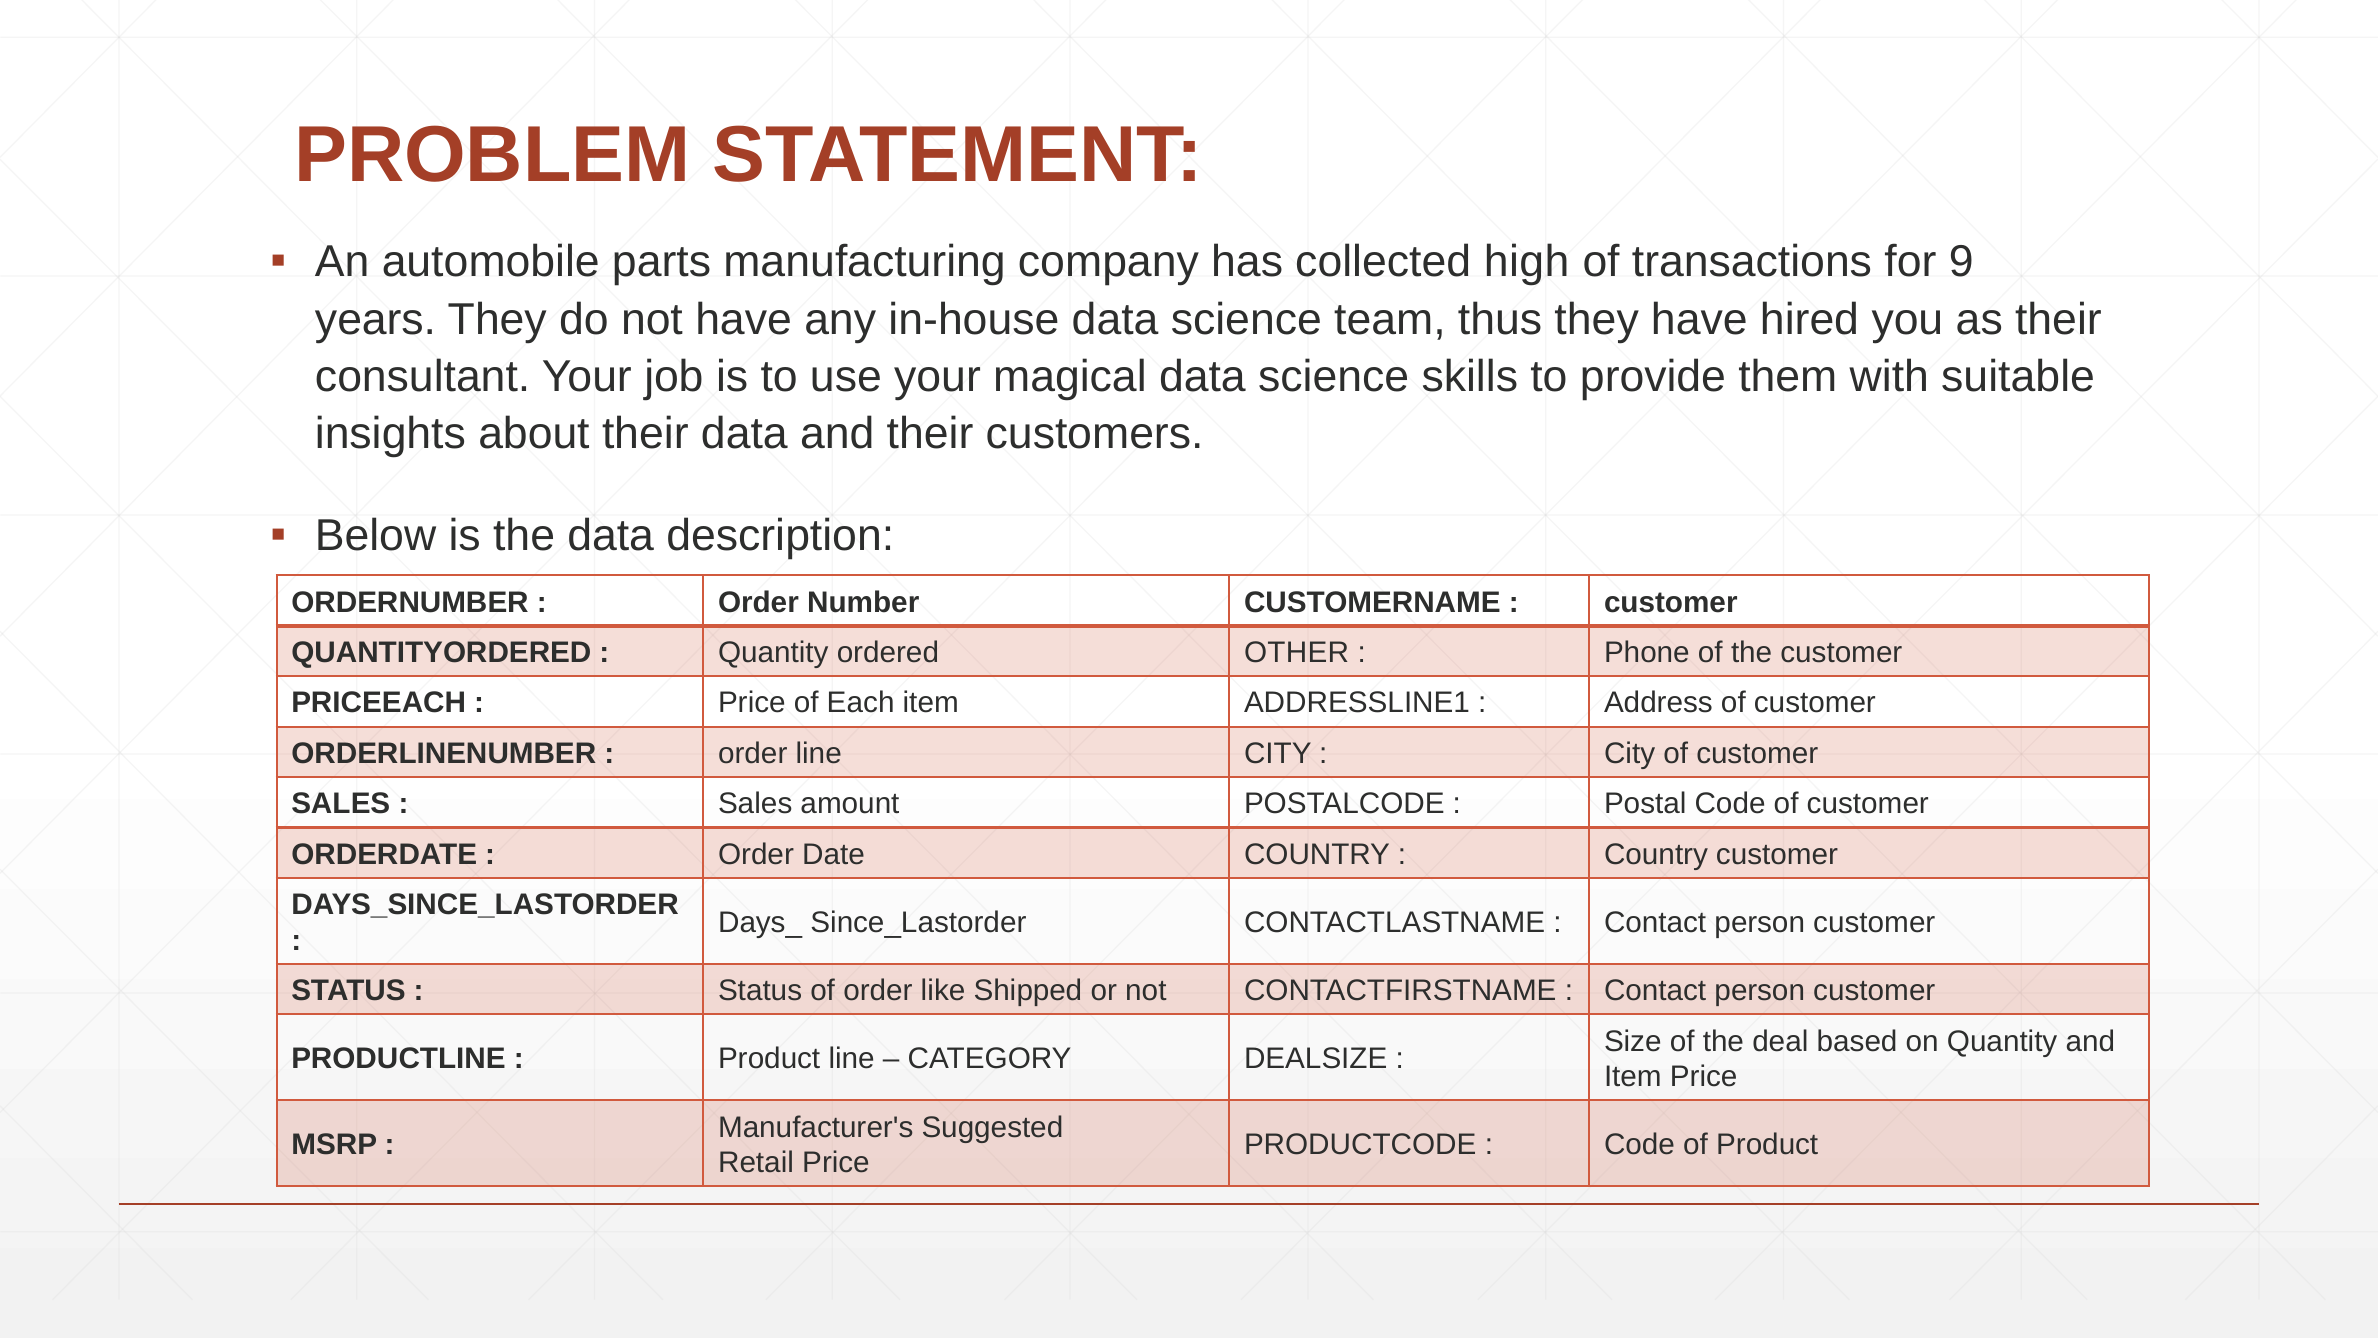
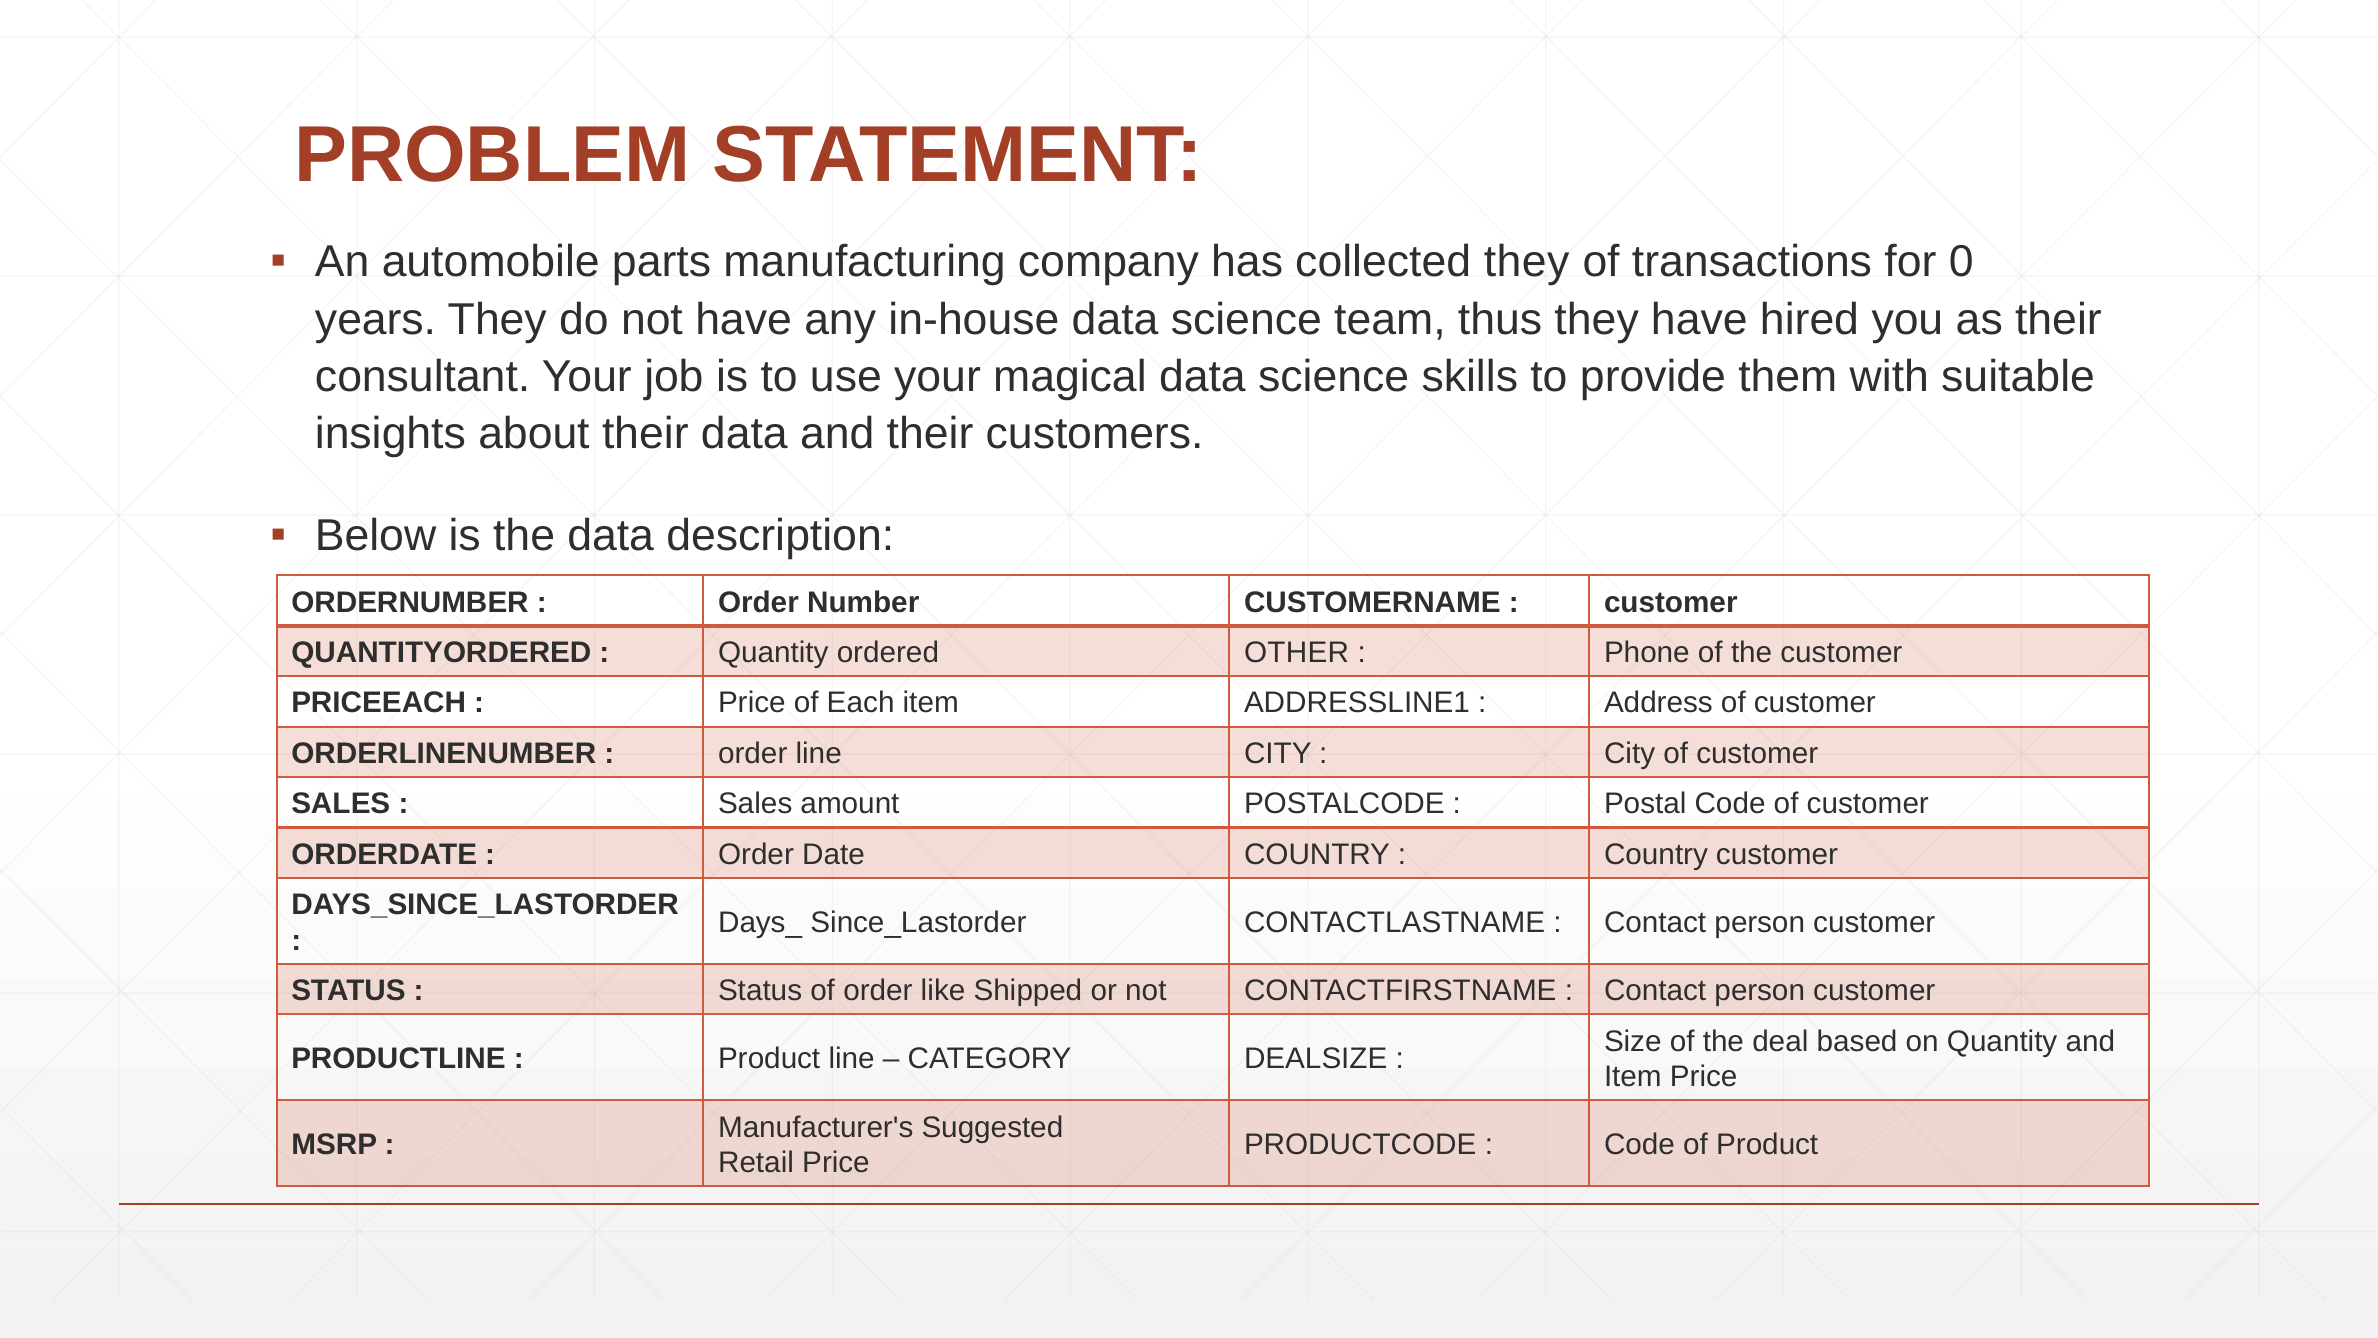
collected high: high -> they (1527, 262)
9: 9 -> 0 (1961, 262)
